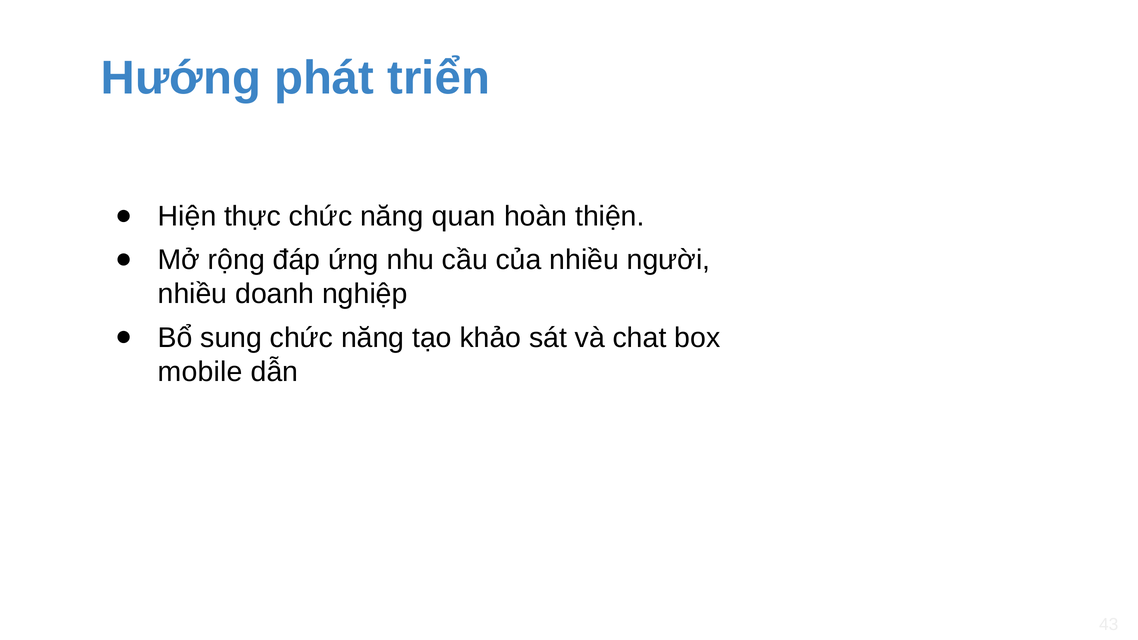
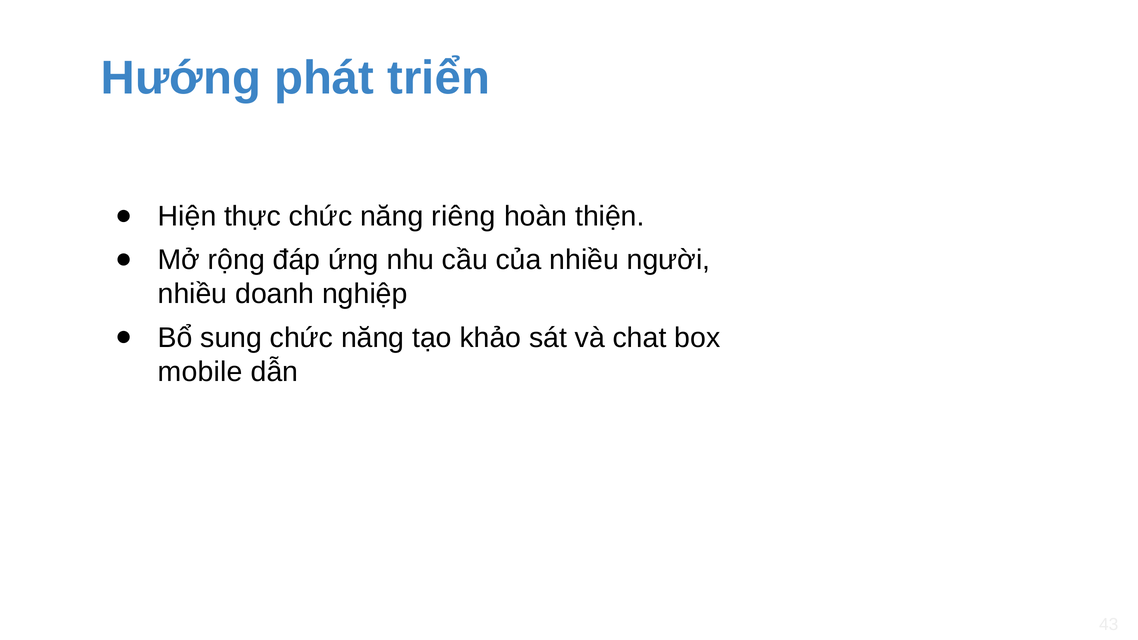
quan: quan -> riêng (464, 216)
